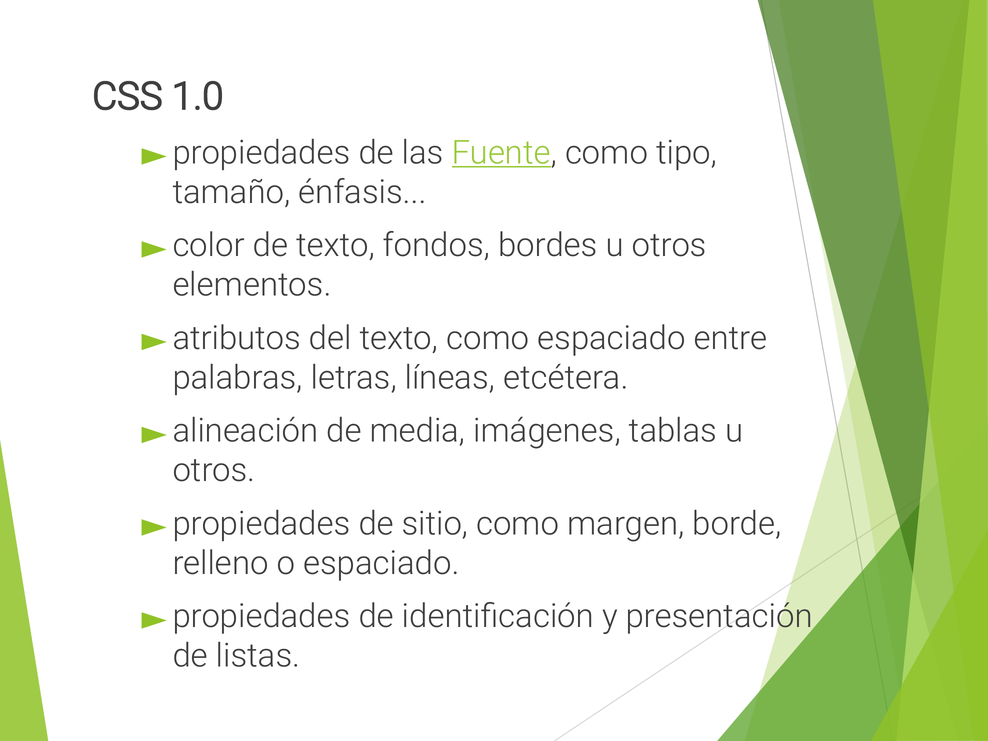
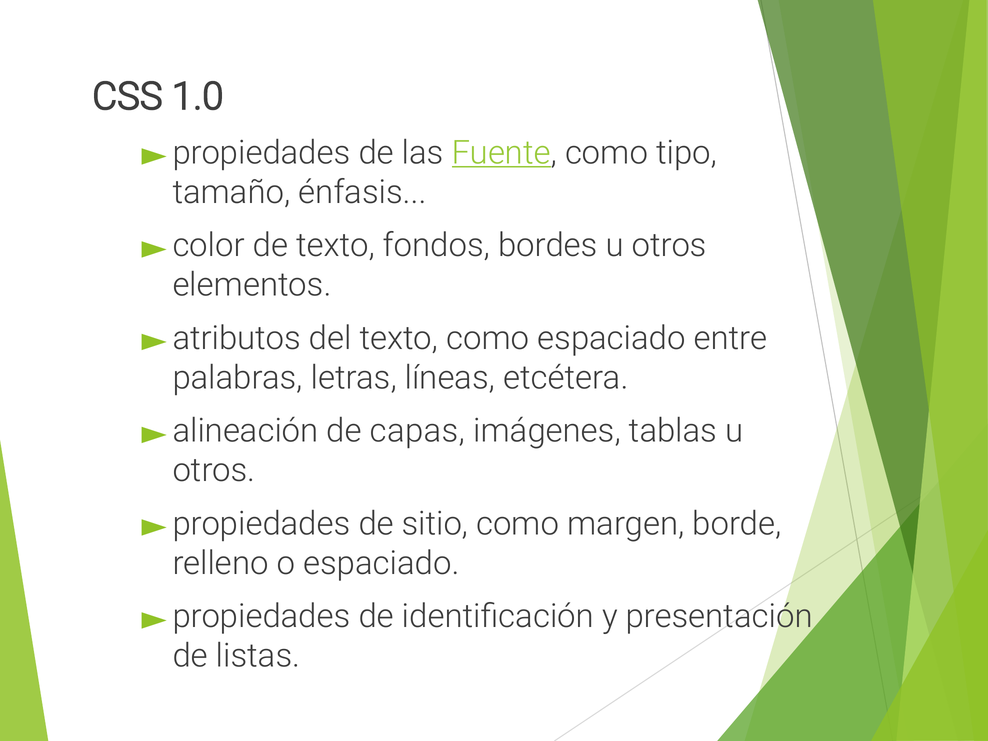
media: media -> capas (417, 431)
